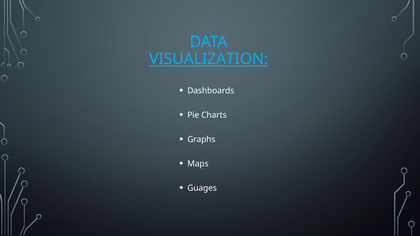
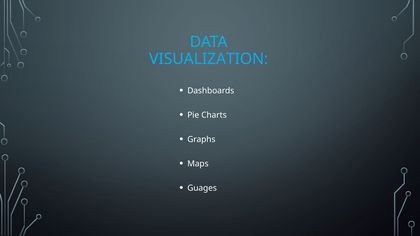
VISUALIZATION underline: present -> none (209, 59)
